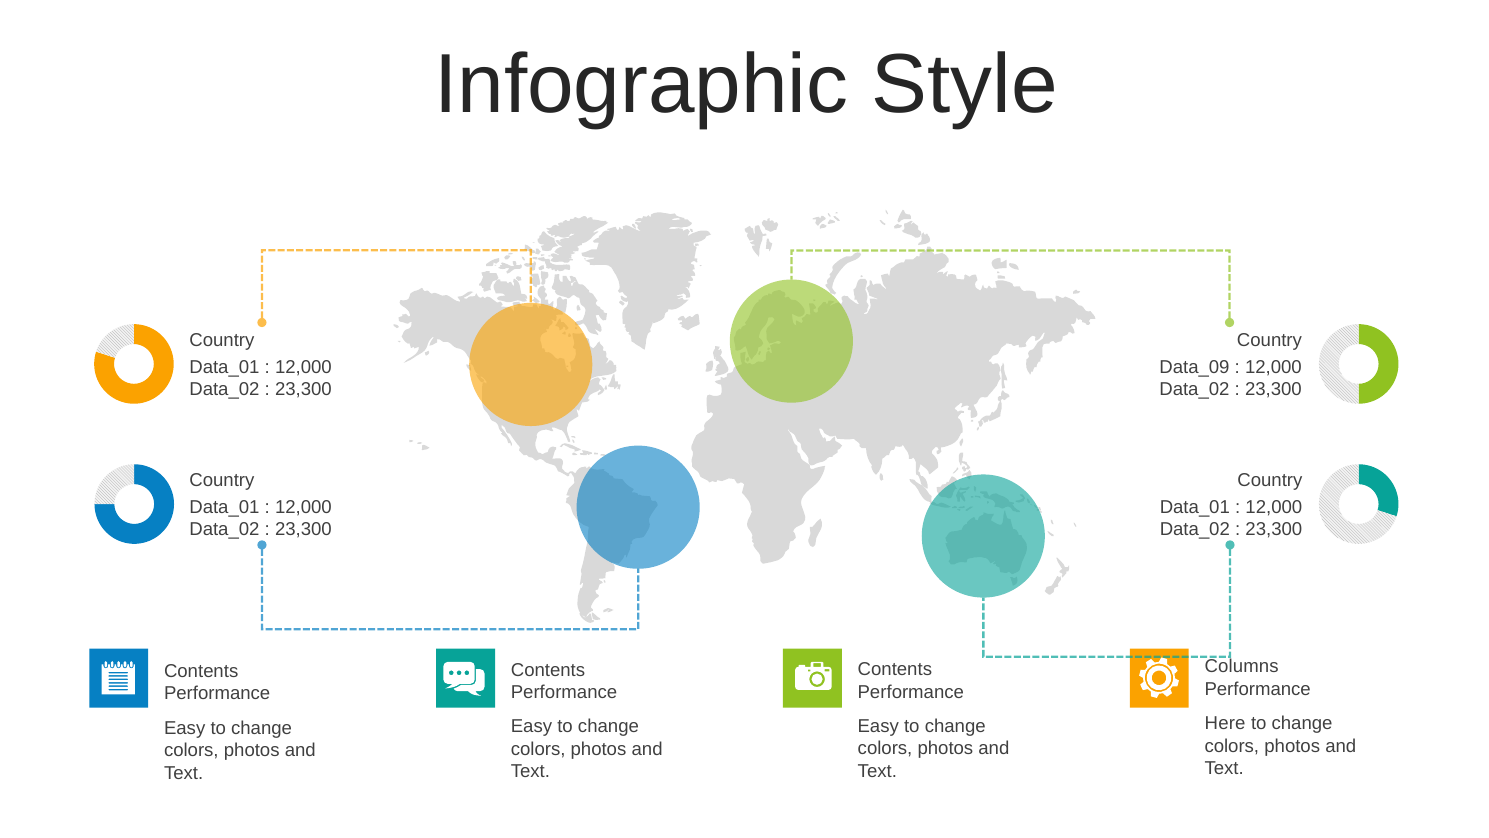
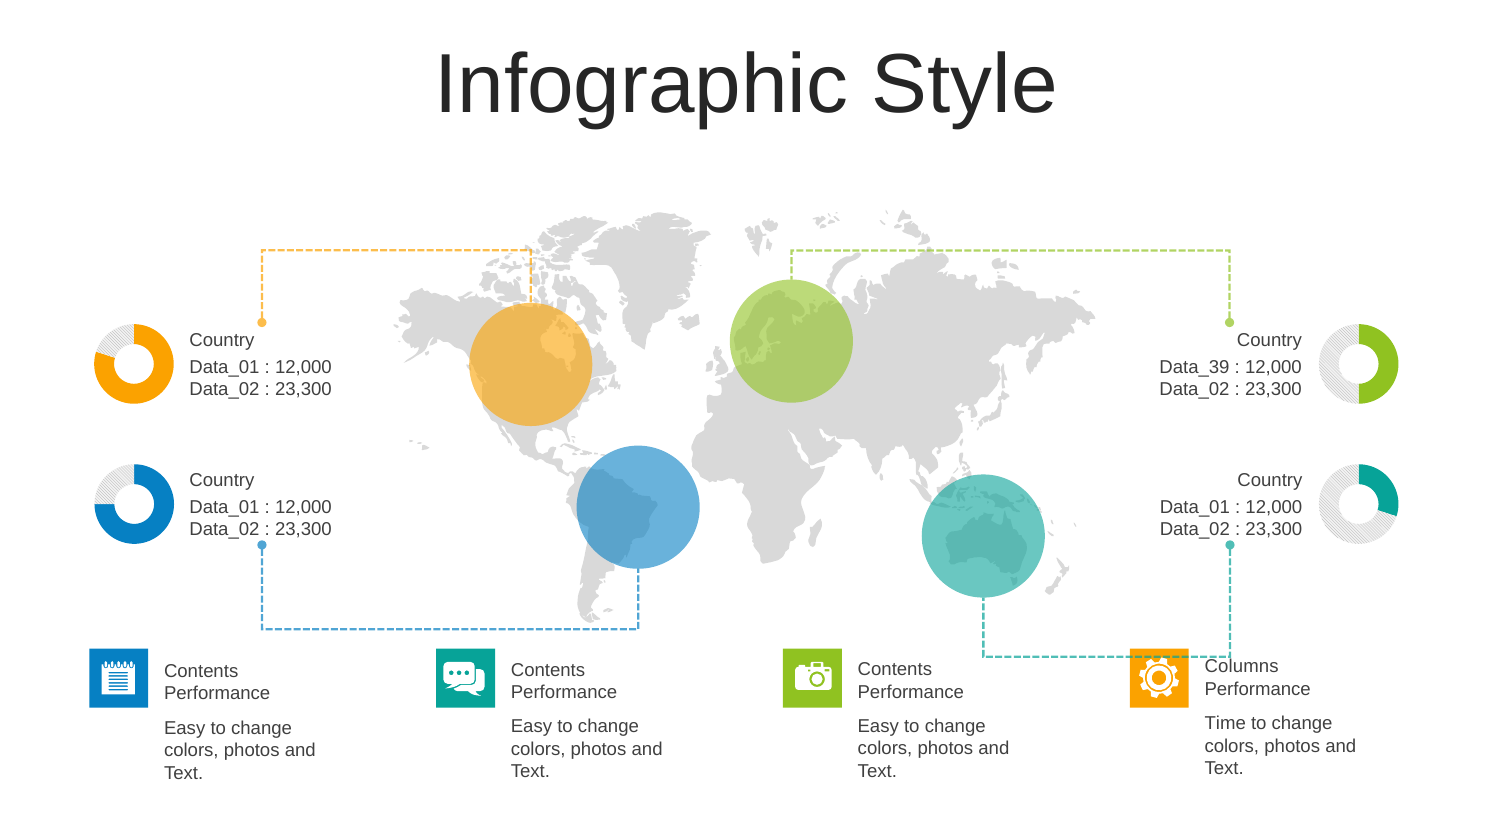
Data_09: Data_09 -> Data_39 (1194, 367)
Here: Here -> Time (1225, 723)
